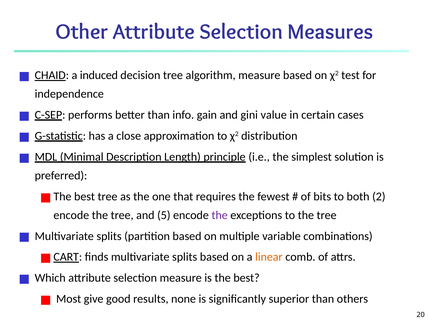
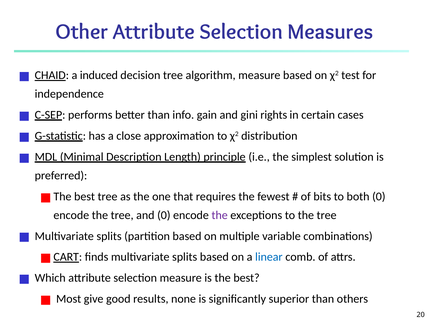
value: value -> rights (274, 115)
both 2: 2 -> 0 (379, 196)
and 5: 5 -> 0 (164, 215)
linear colour: orange -> blue (269, 257)
